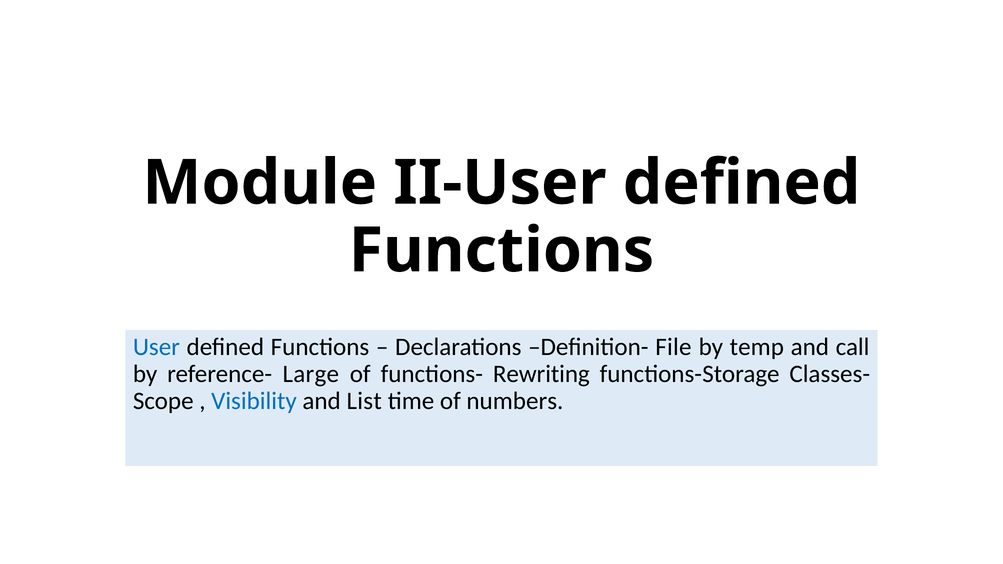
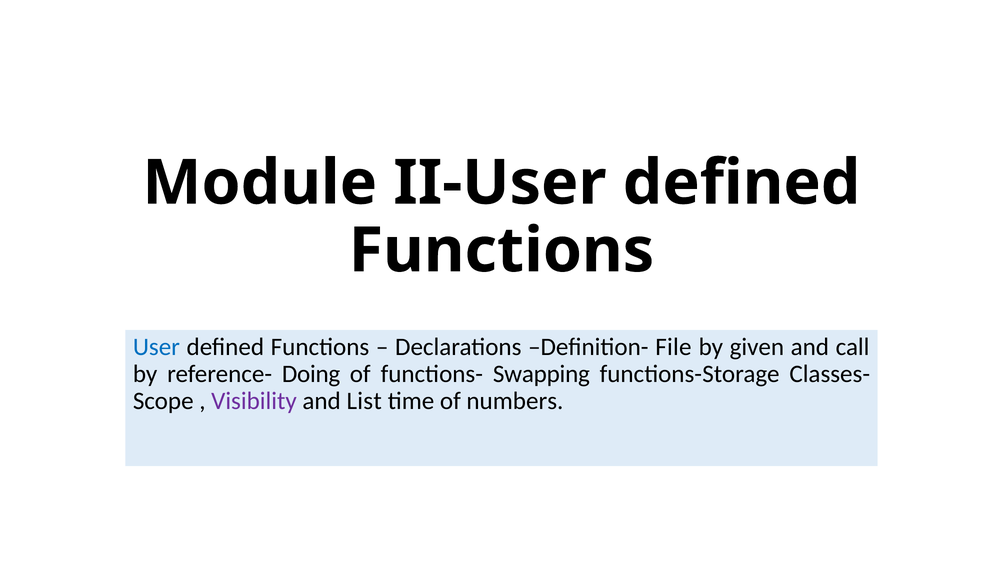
temp: temp -> given (757, 347)
Large: Large -> Doing (311, 374)
Rewriting: Rewriting -> Swapping (541, 374)
Visibility colour: blue -> purple (254, 401)
